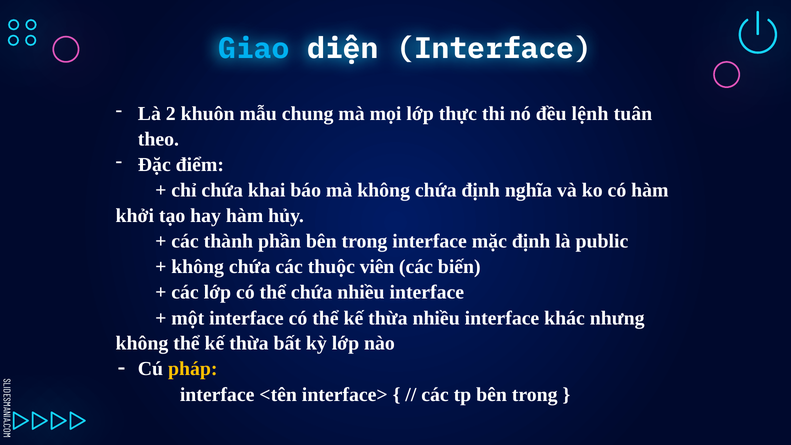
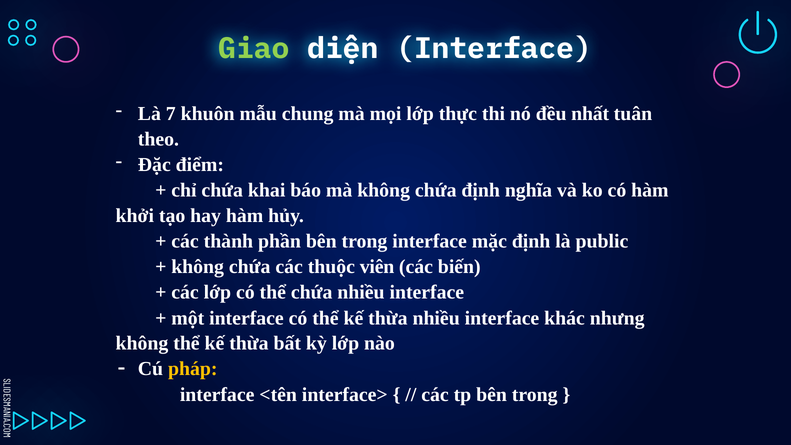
Giao colour: light blue -> light green (254, 48)
2: 2 -> 7 (171, 114)
lệnh: lệnh -> nhất (590, 114)
